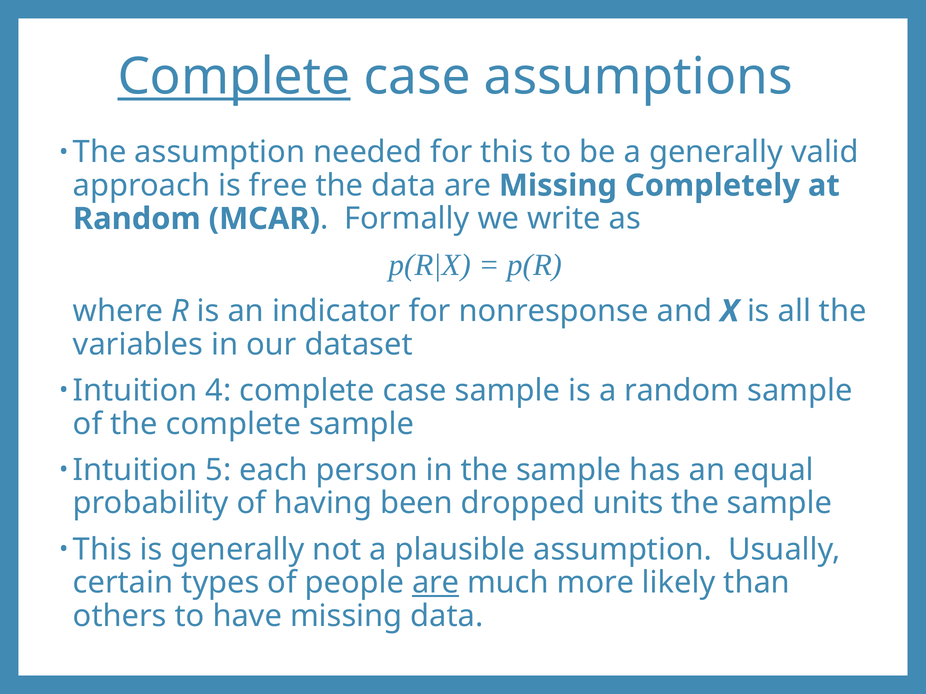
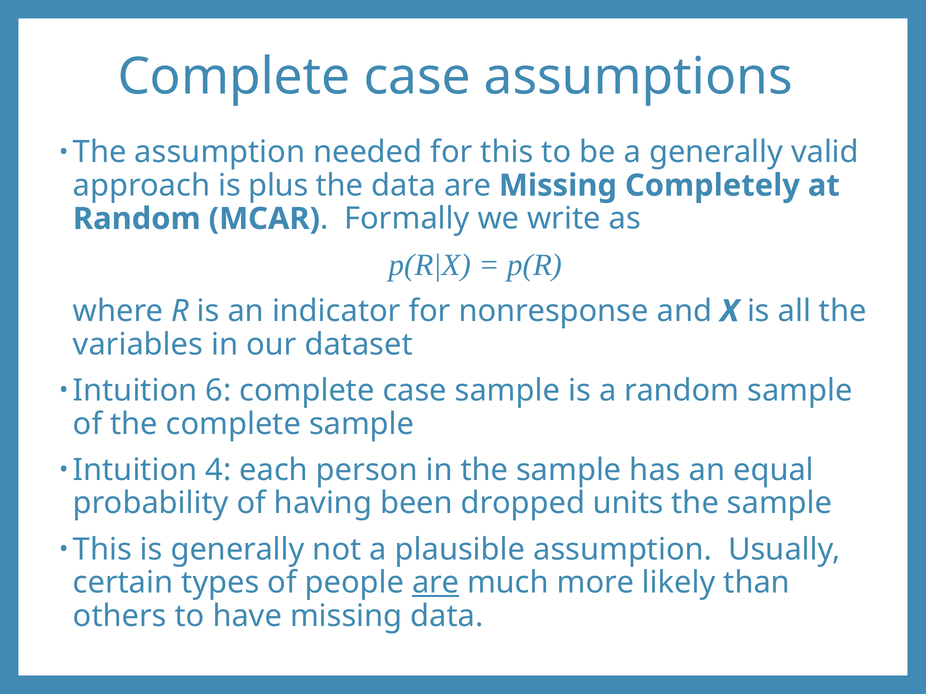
Complete underline: present -> none (234, 77)
free: free -> plus (278, 186)
4: 4 -> 6 (218, 391)
5: 5 -> 4 (218, 470)
